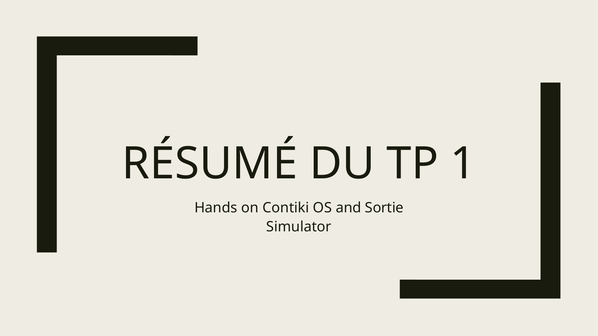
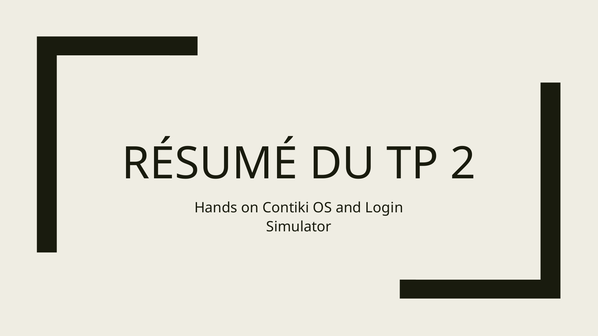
1: 1 -> 2 (463, 164)
Sortie: Sortie -> Login (384, 208)
